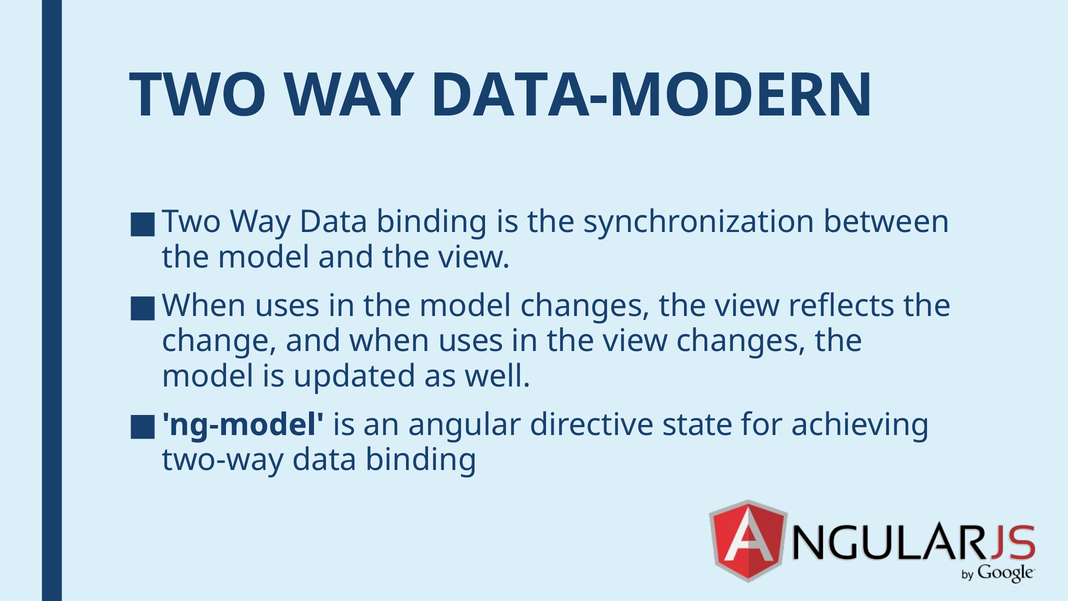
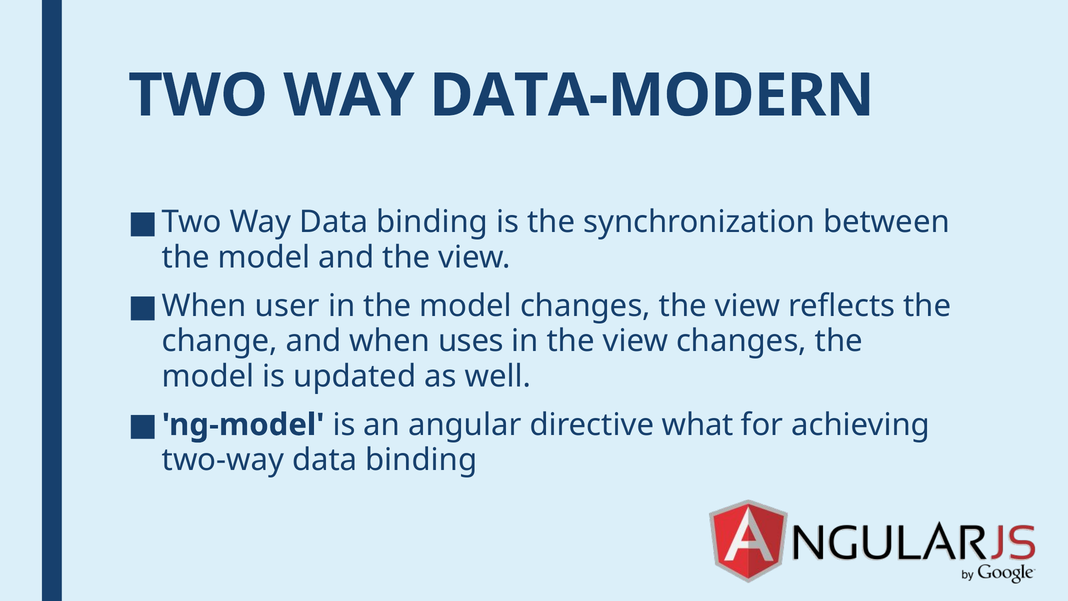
uses: uses -> user (287, 306)
state: state -> what (698, 425)
